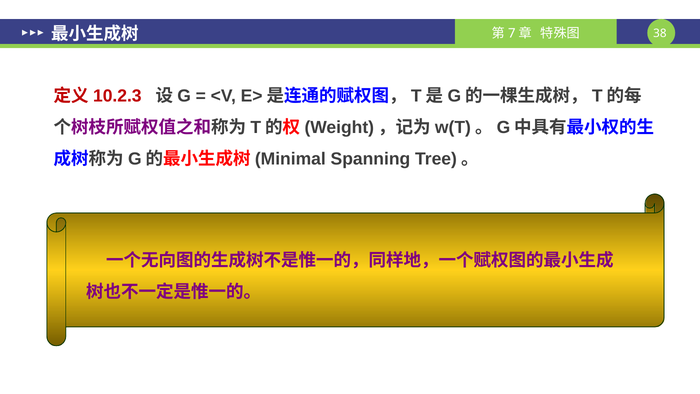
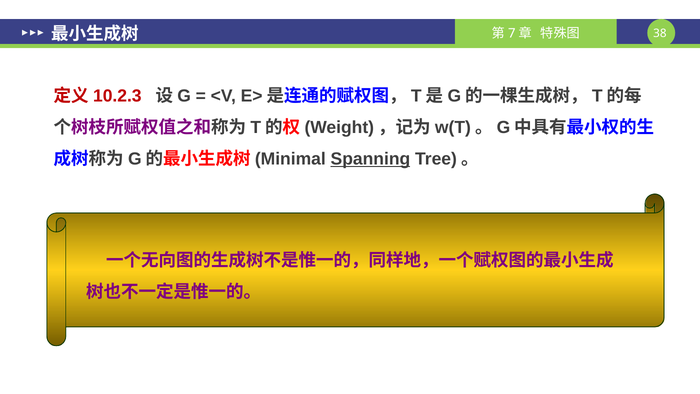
Spanning underline: none -> present (370, 159)
